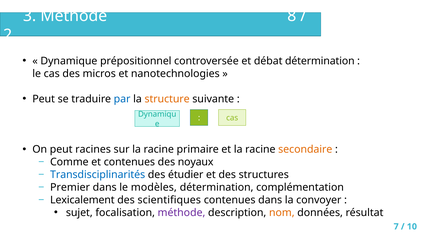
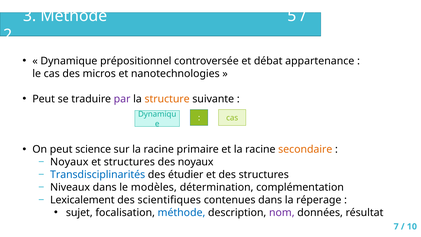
8: 8 -> 5 (292, 16)
débat détermination: détermination -> appartenance (320, 61)
par colour: blue -> purple (122, 99)
racines: racines -> science (93, 149)
Comme: Comme -> Noyaux (69, 162)
et contenues: contenues -> structures (129, 162)
Premier: Premier -> Niveaux (70, 187)
convoyer: convoyer -> réperage (319, 200)
méthode colour: purple -> blue (182, 213)
nom colour: orange -> purple (282, 213)
